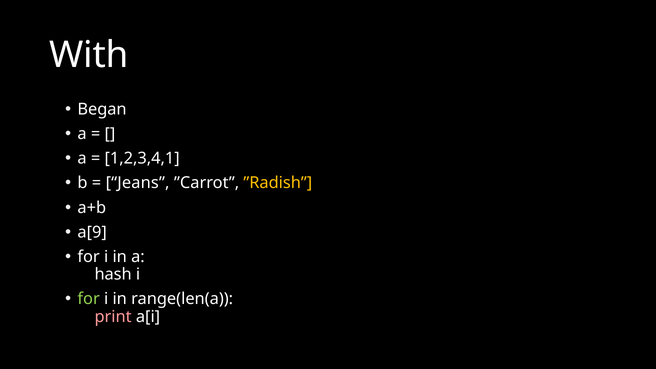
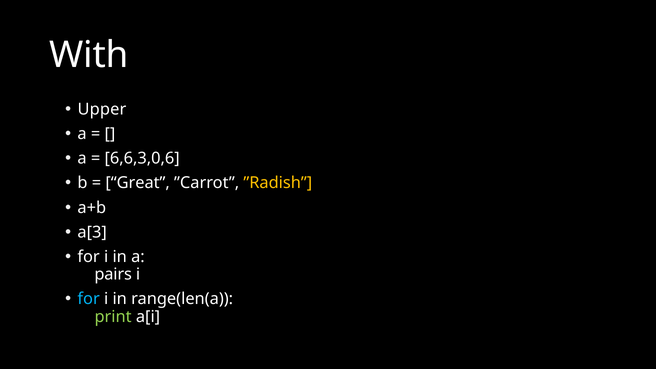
Began: Began -> Upper (102, 109)
1,2,3,4,1: 1,2,3,4,1 -> 6,6,3,0,6 (142, 159)
Jeans: Jeans -> Great (138, 183)
a[9: a[9 -> a[3 (92, 232)
hash: hash -> pairs (113, 274)
for colour: light green -> light blue (89, 299)
print colour: pink -> light green (113, 317)
